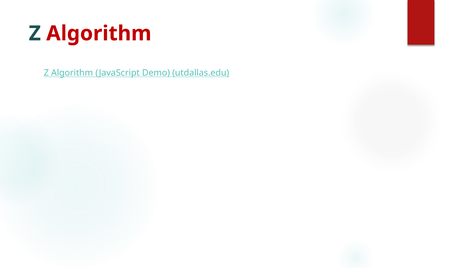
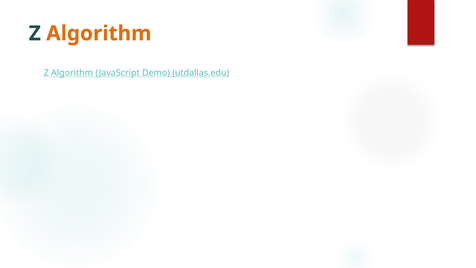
Algorithm colour: red -> orange (99, 33)
